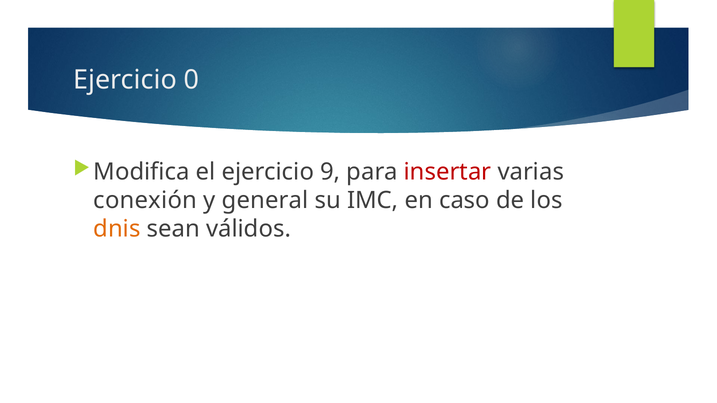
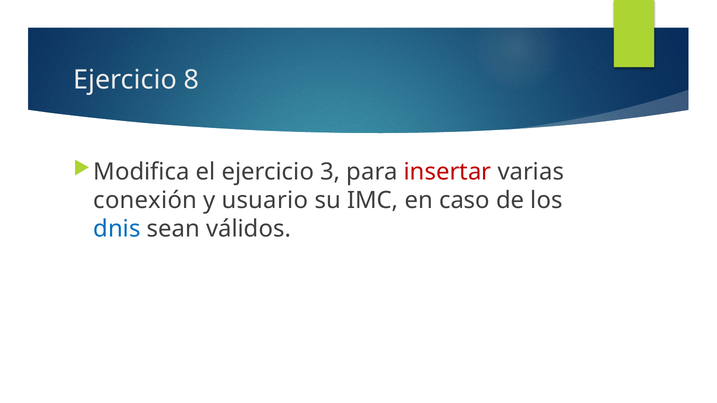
0: 0 -> 8 (191, 80)
9: 9 -> 3 (330, 172)
general: general -> usuario (265, 201)
dnis colour: orange -> blue (117, 229)
